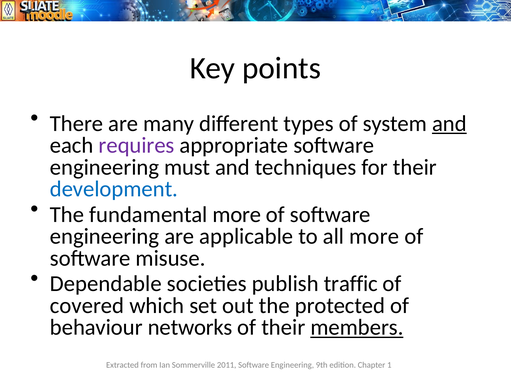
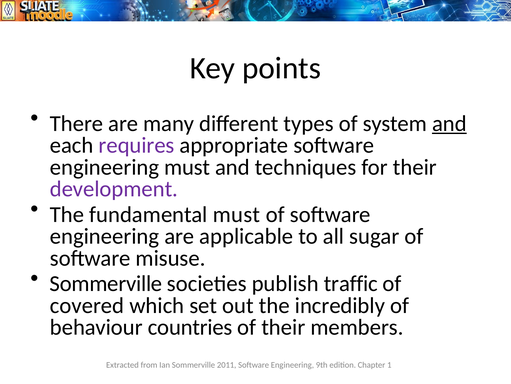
development colour: blue -> purple (114, 189)
fundamental more: more -> must (237, 214)
all more: more -> sugar (374, 236)
Dependable: Dependable -> Sommerville (106, 283)
protected: protected -> incredibly (340, 305)
networks: networks -> countries (190, 327)
members underline: present -> none (357, 327)
